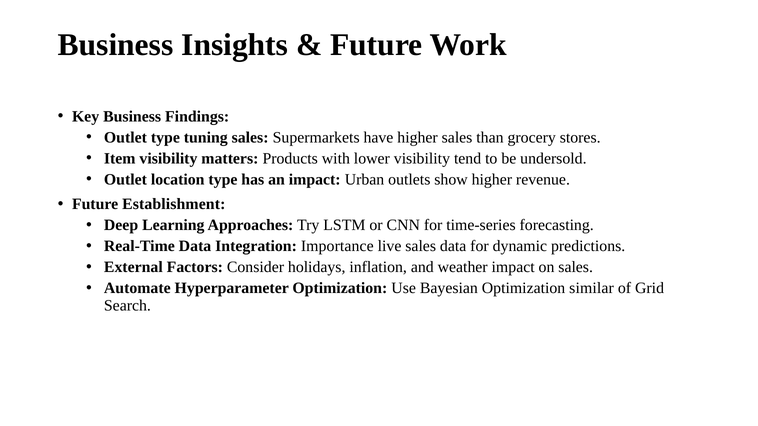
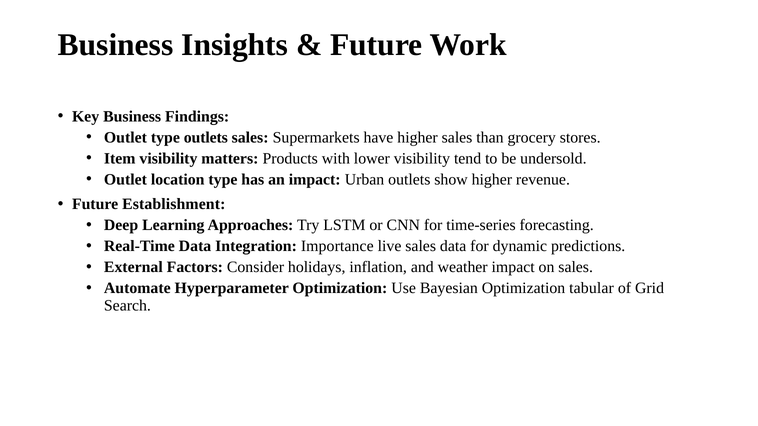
type tuning: tuning -> outlets (206, 137)
similar: similar -> tabular (592, 289)
